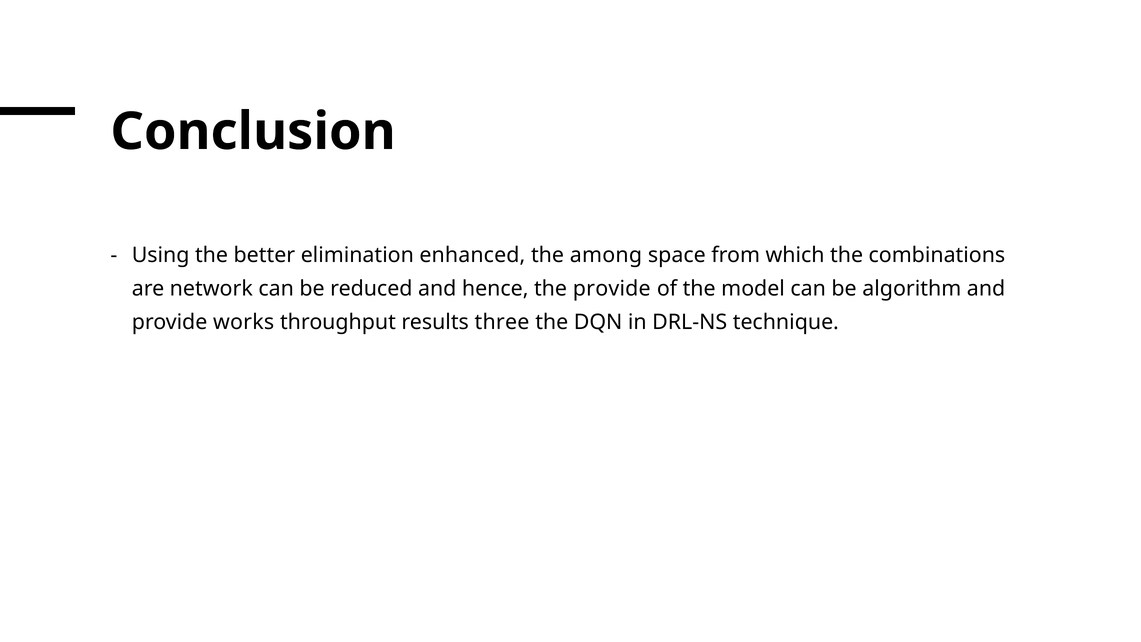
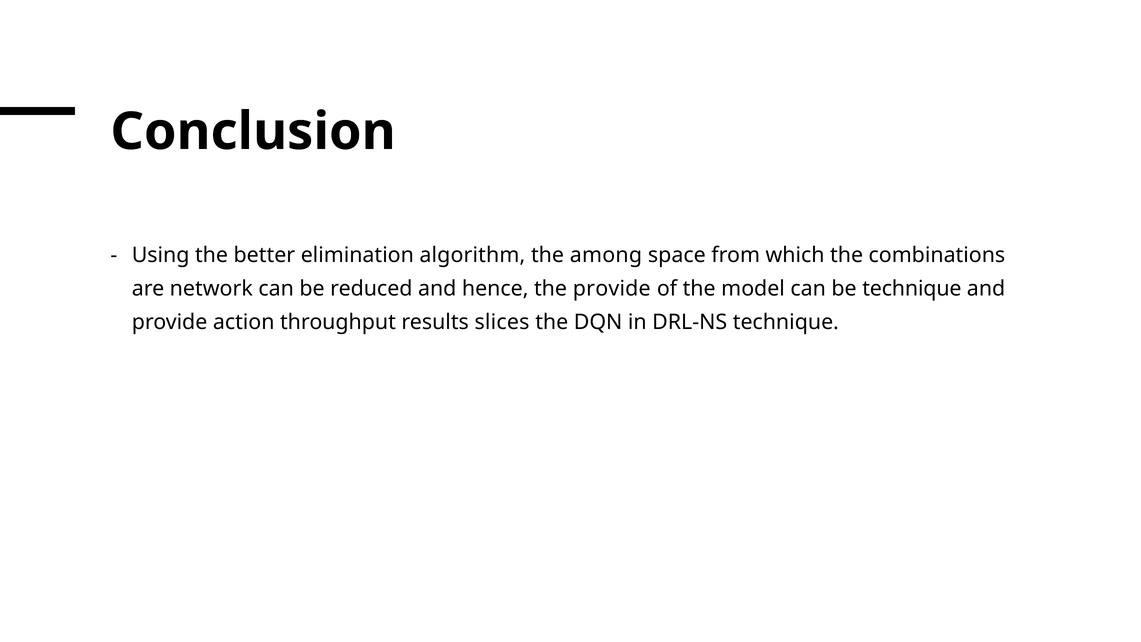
enhanced: enhanced -> algorithm (472, 255)
be algorithm: algorithm -> technique (912, 289)
works: works -> action (244, 322)
three: three -> slices (502, 322)
